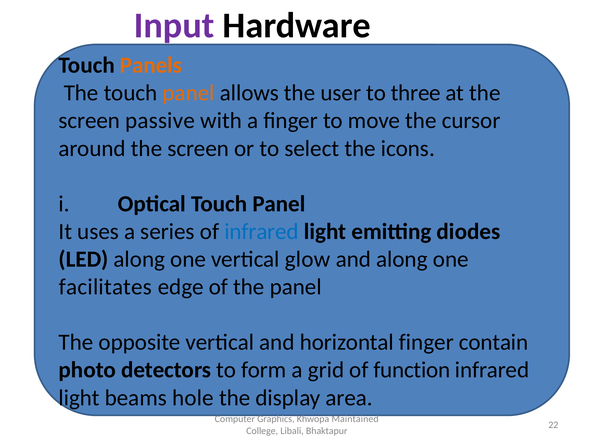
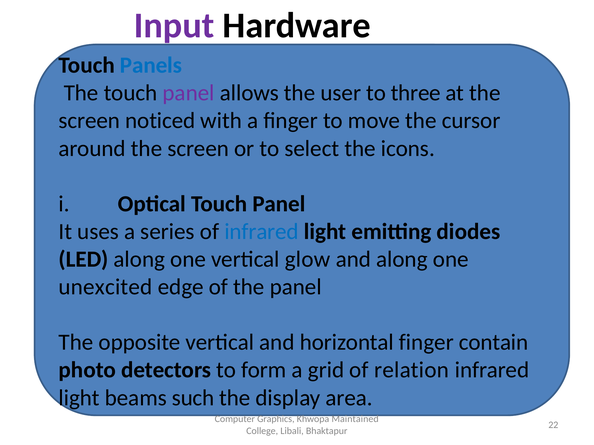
Panels colour: orange -> blue (151, 65)
panel colour: orange -> purple (189, 93)
passive: passive -> noticed (160, 121)
facilitates: facilitates -> unexcited (105, 287)
function: function -> relation (412, 370)
hole: hole -> such (193, 398)
